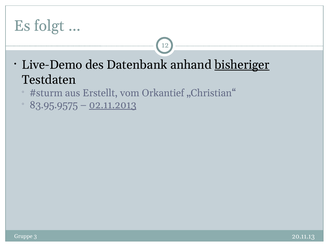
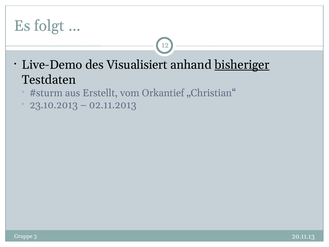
Datenbank: Datenbank -> Visualisiert (137, 65)
83.95.9575: 83.95.9575 -> 23.10.2013 (54, 105)
02.11.2013 underline: present -> none (113, 105)
